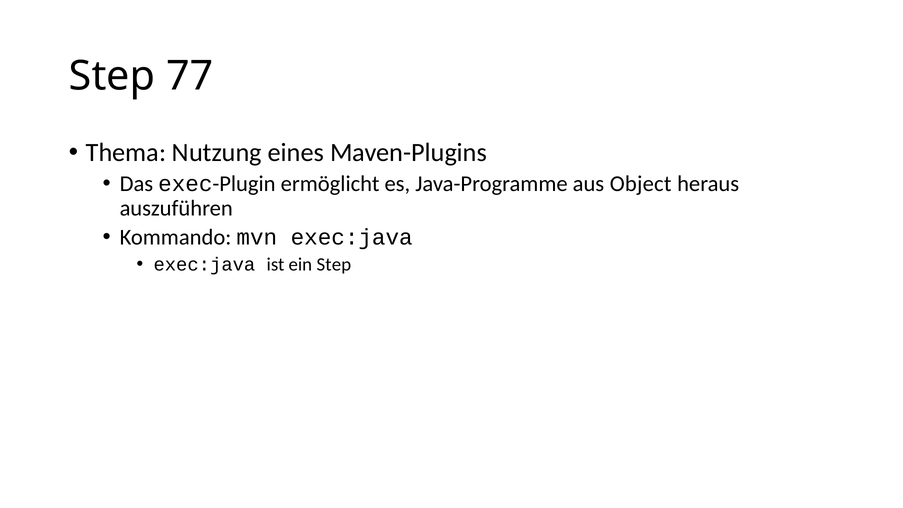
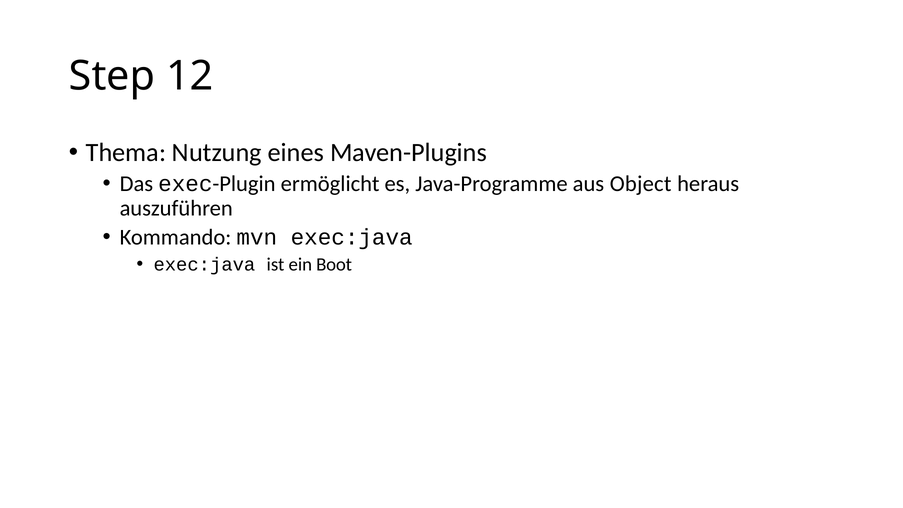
77: 77 -> 12 (190, 76)
ein Step: Step -> Boot (334, 264)
